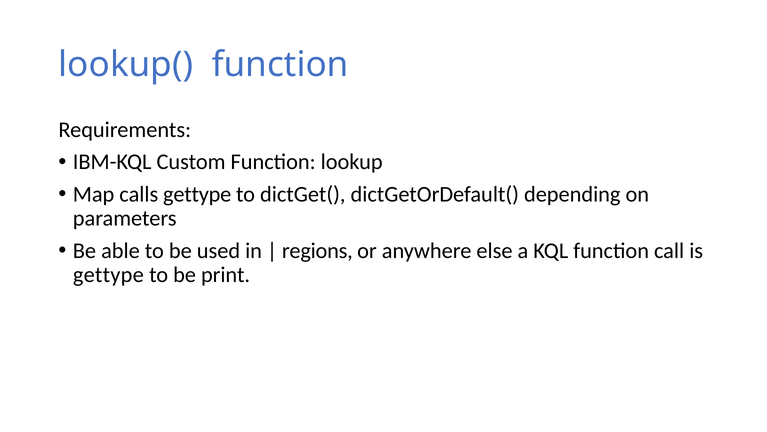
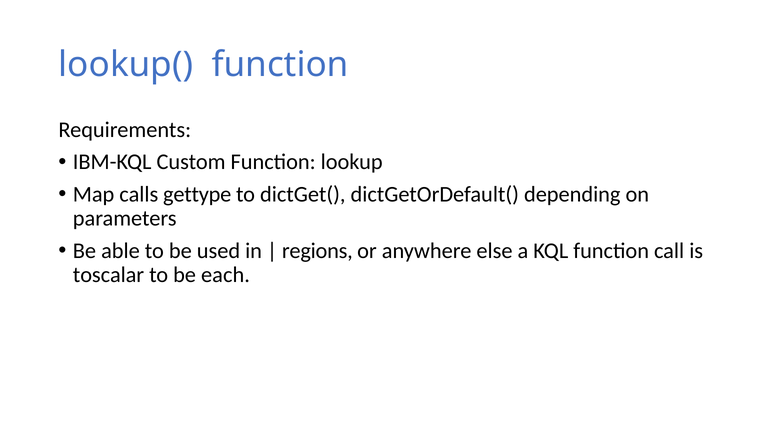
gettype: gettype -> toscalar (108, 274)
print: print -> each (225, 274)
